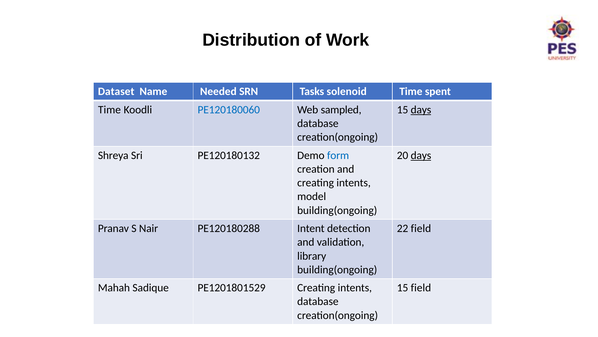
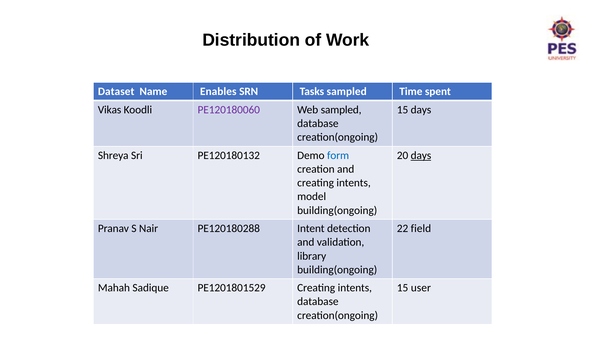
Needed: Needed -> Enables (218, 91)
Tasks solenoid: solenoid -> sampled (347, 91)
Time: Time -> Vikas (110, 110)
PE120180060 colour: blue -> purple (229, 110)
days underline: present -> none (421, 110)
15 field: field -> user (421, 287)
